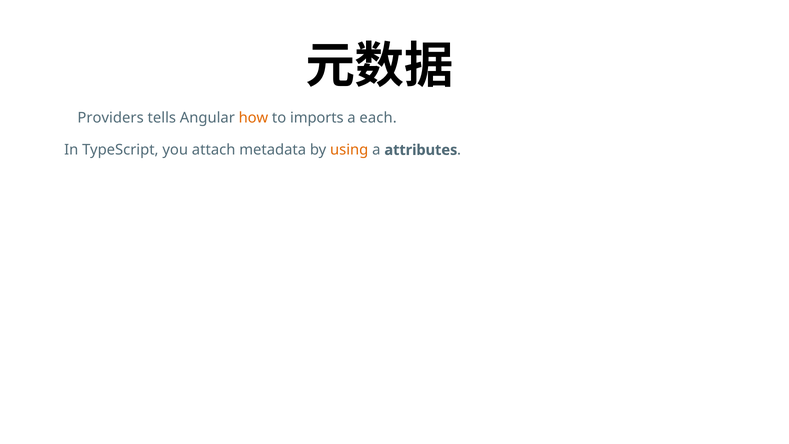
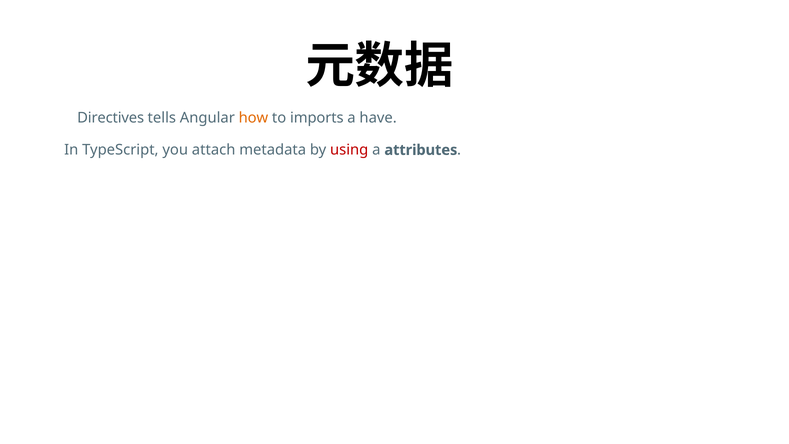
Providers: Providers -> Directives (111, 118)
each: each -> have (378, 118)
using colour: orange -> red (349, 150)
